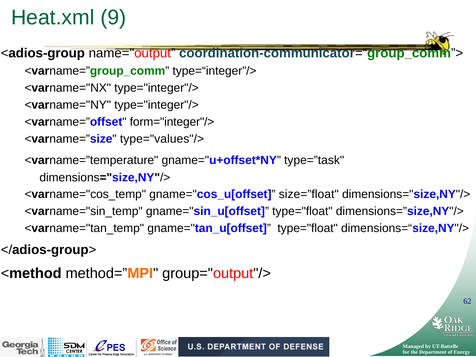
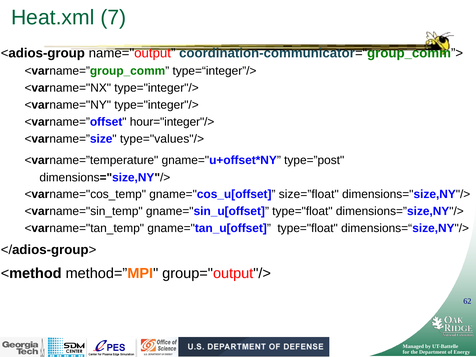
9: 9 -> 7 (113, 18)
form="integer"/>: form="integer"/> -> hour="integer"/> (172, 122)
type=”task: type=”task -> type=”post (314, 160)
